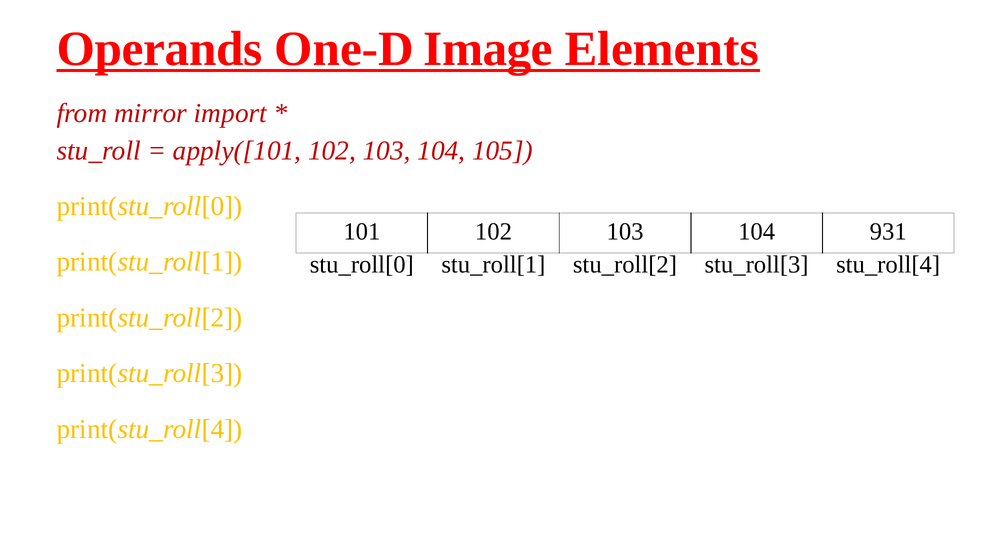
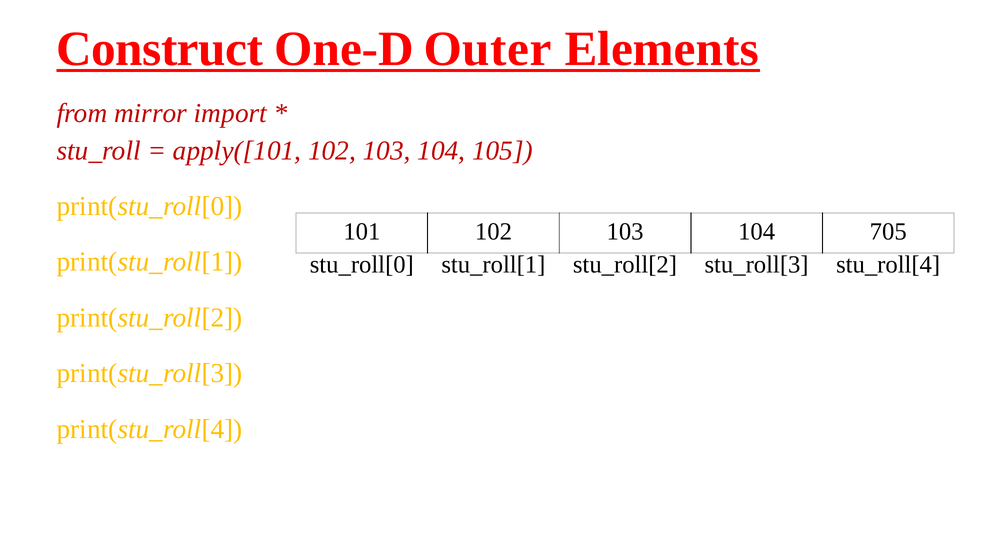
Operands: Operands -> Construct (160, 49)
Image: Image -> Outer (488, 49)
931: 931 -> 705 (888, 232)
